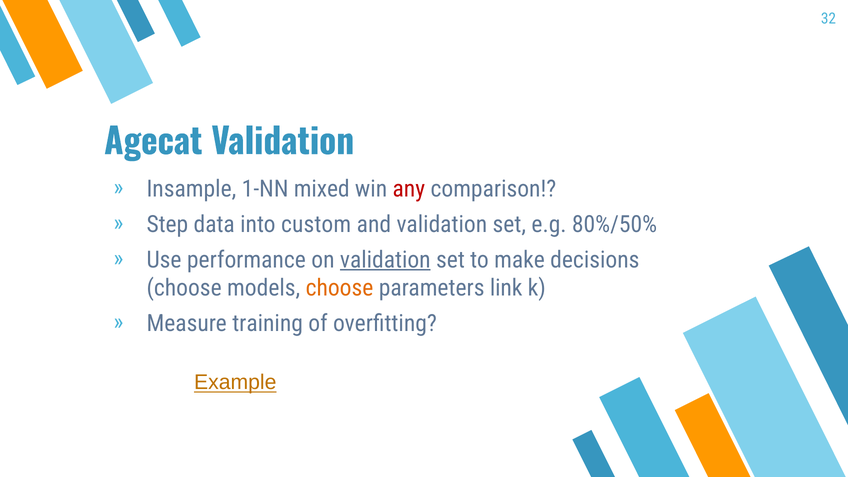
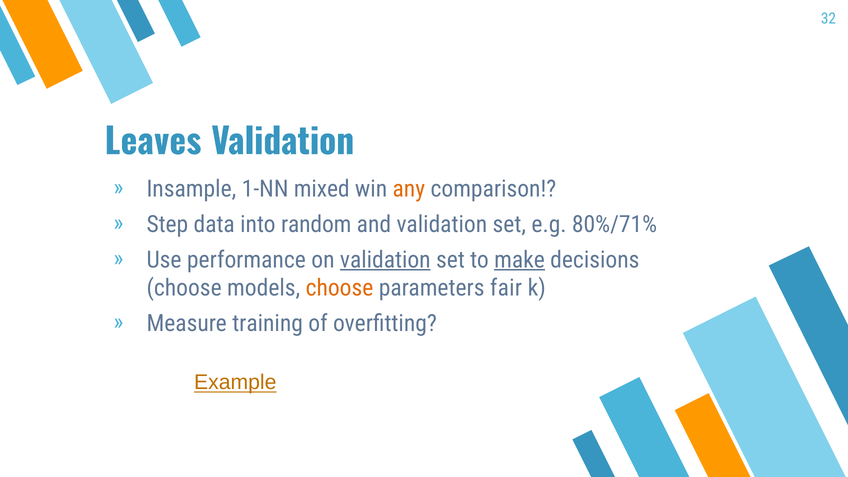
Agecat: Agecat -> Leaves (153, 143)
any colour: red -> orange (409, 189)
custom: custom -> random (316, 224)
80%/50%: 80%/50% -> 80%/71% (615, 224)
make underline: none -> present (520, 260)
link: link -> fair (506, 288)
